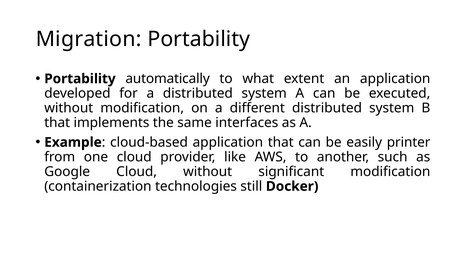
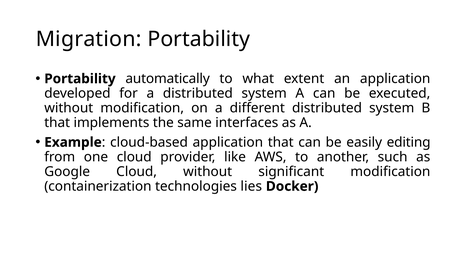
printer: printer -> editing (409, 142)
still: still -> lies (251, 186)
